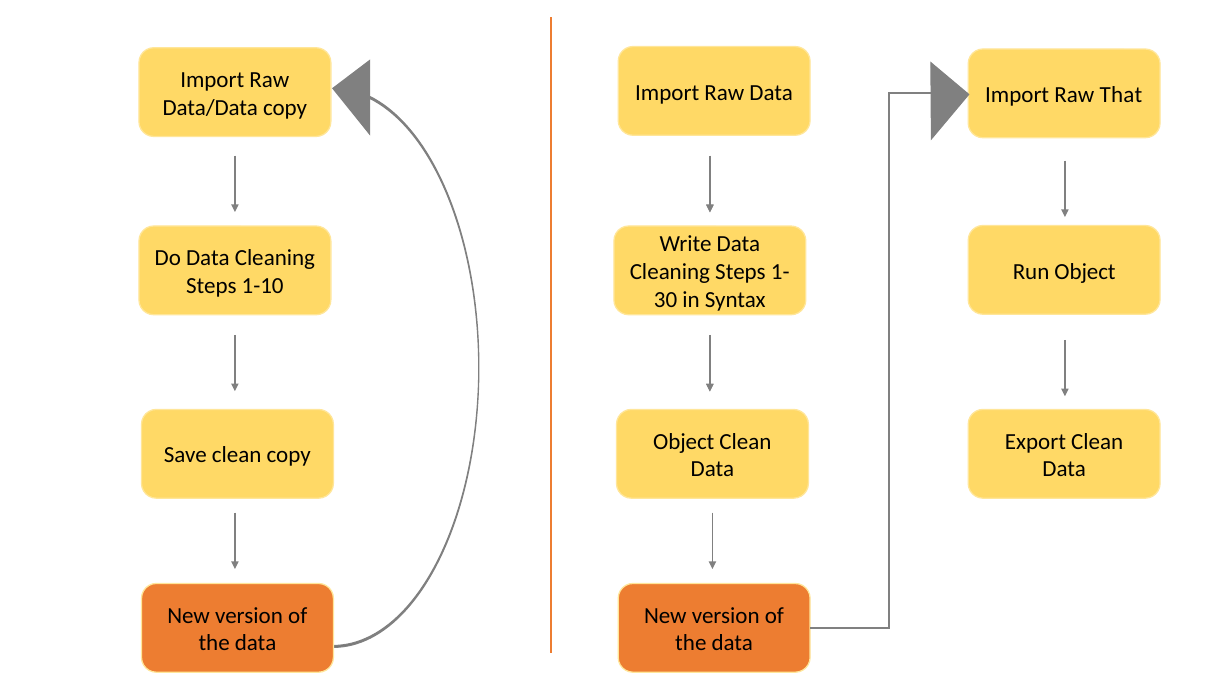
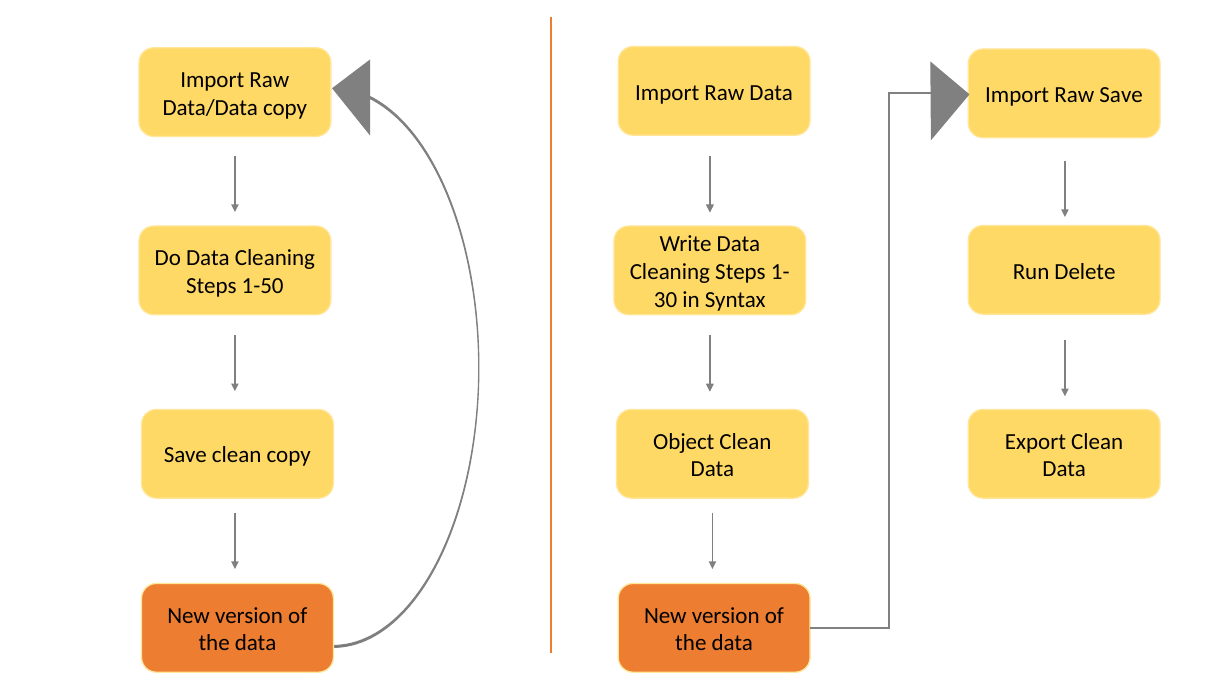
Raw That: That -> Save (1121, 95)
Run Object: Object -> Delete (1085, 271)
1-10: 1-10 -> 1-50 (263, 286)
